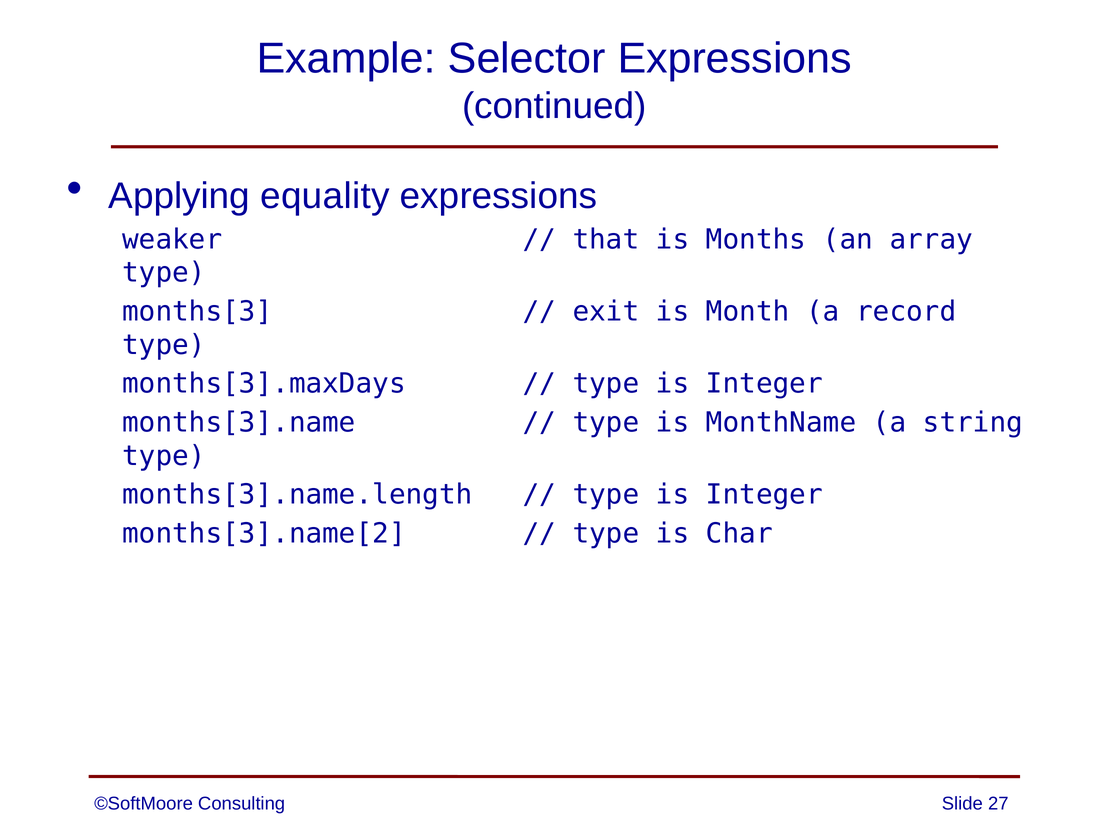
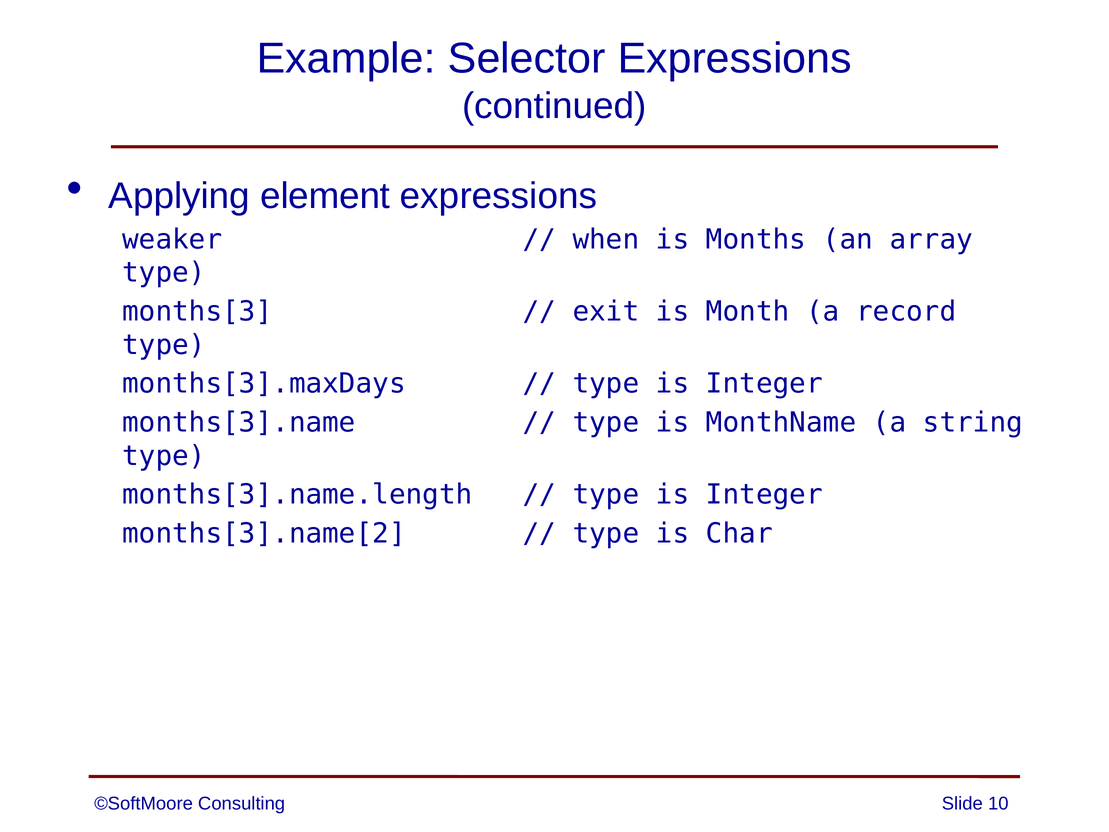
equality: equality -> element (325, 196)
that: that -> when (606, 239)
27: 27 -> 10 (998, 803)
